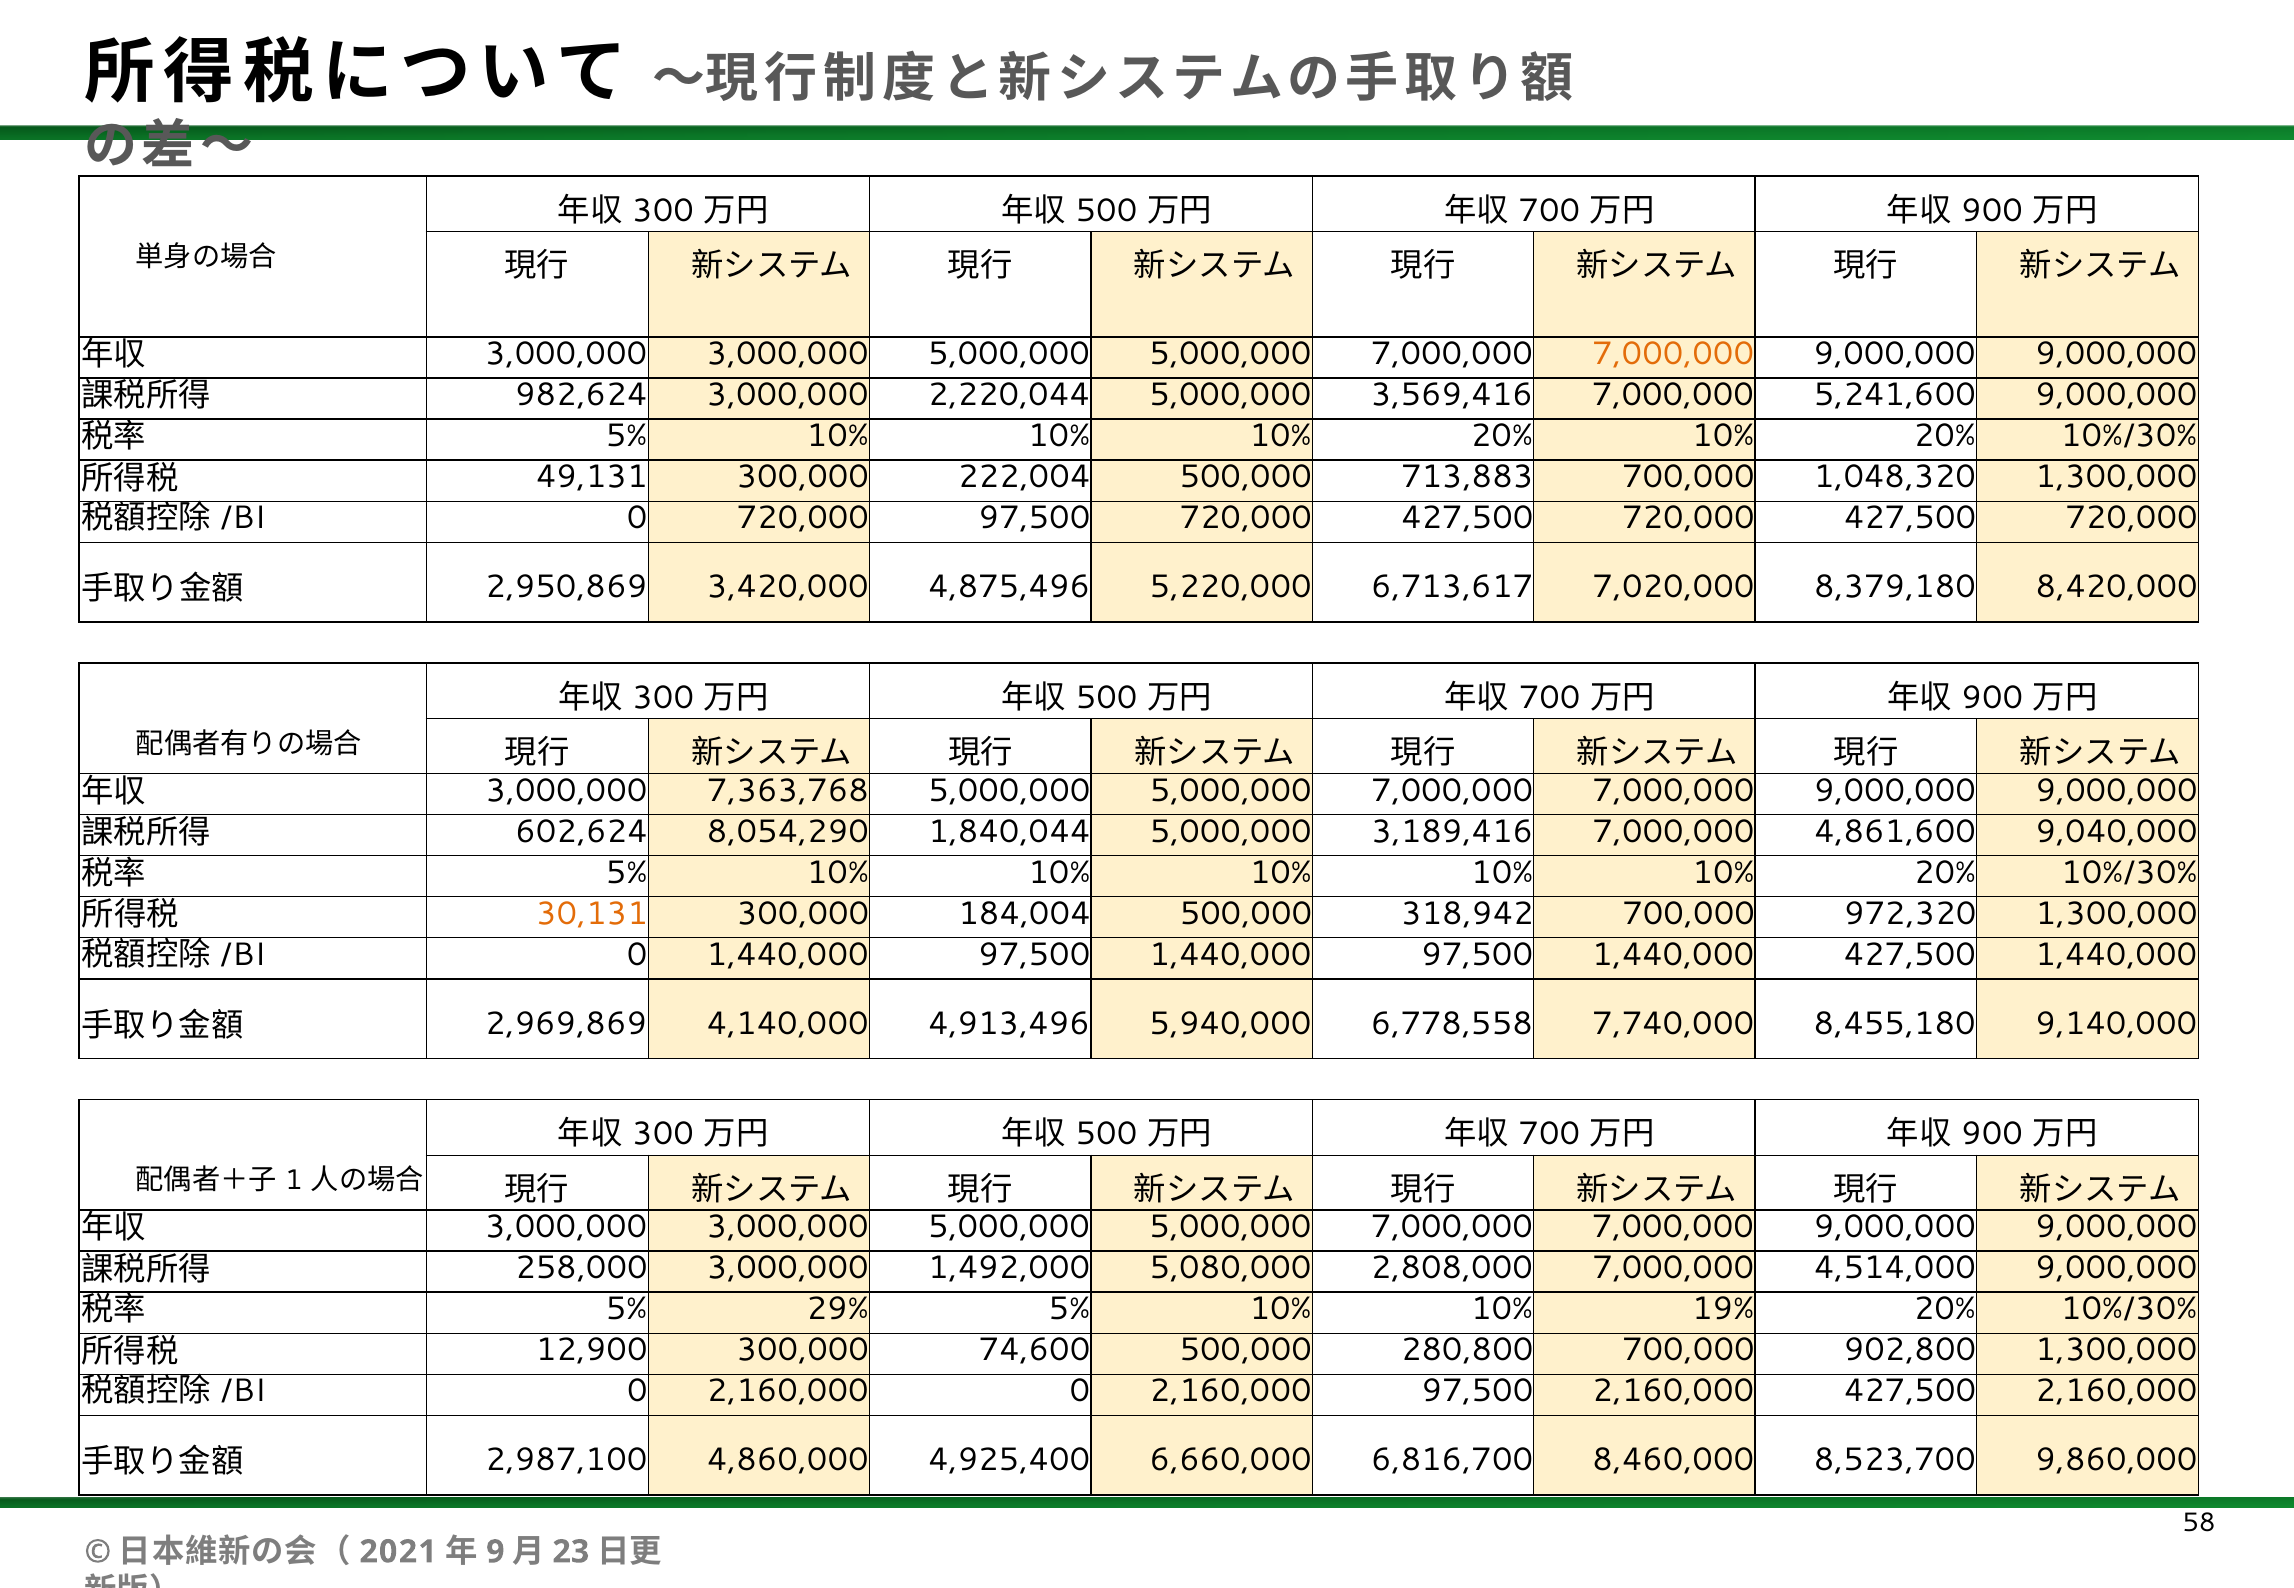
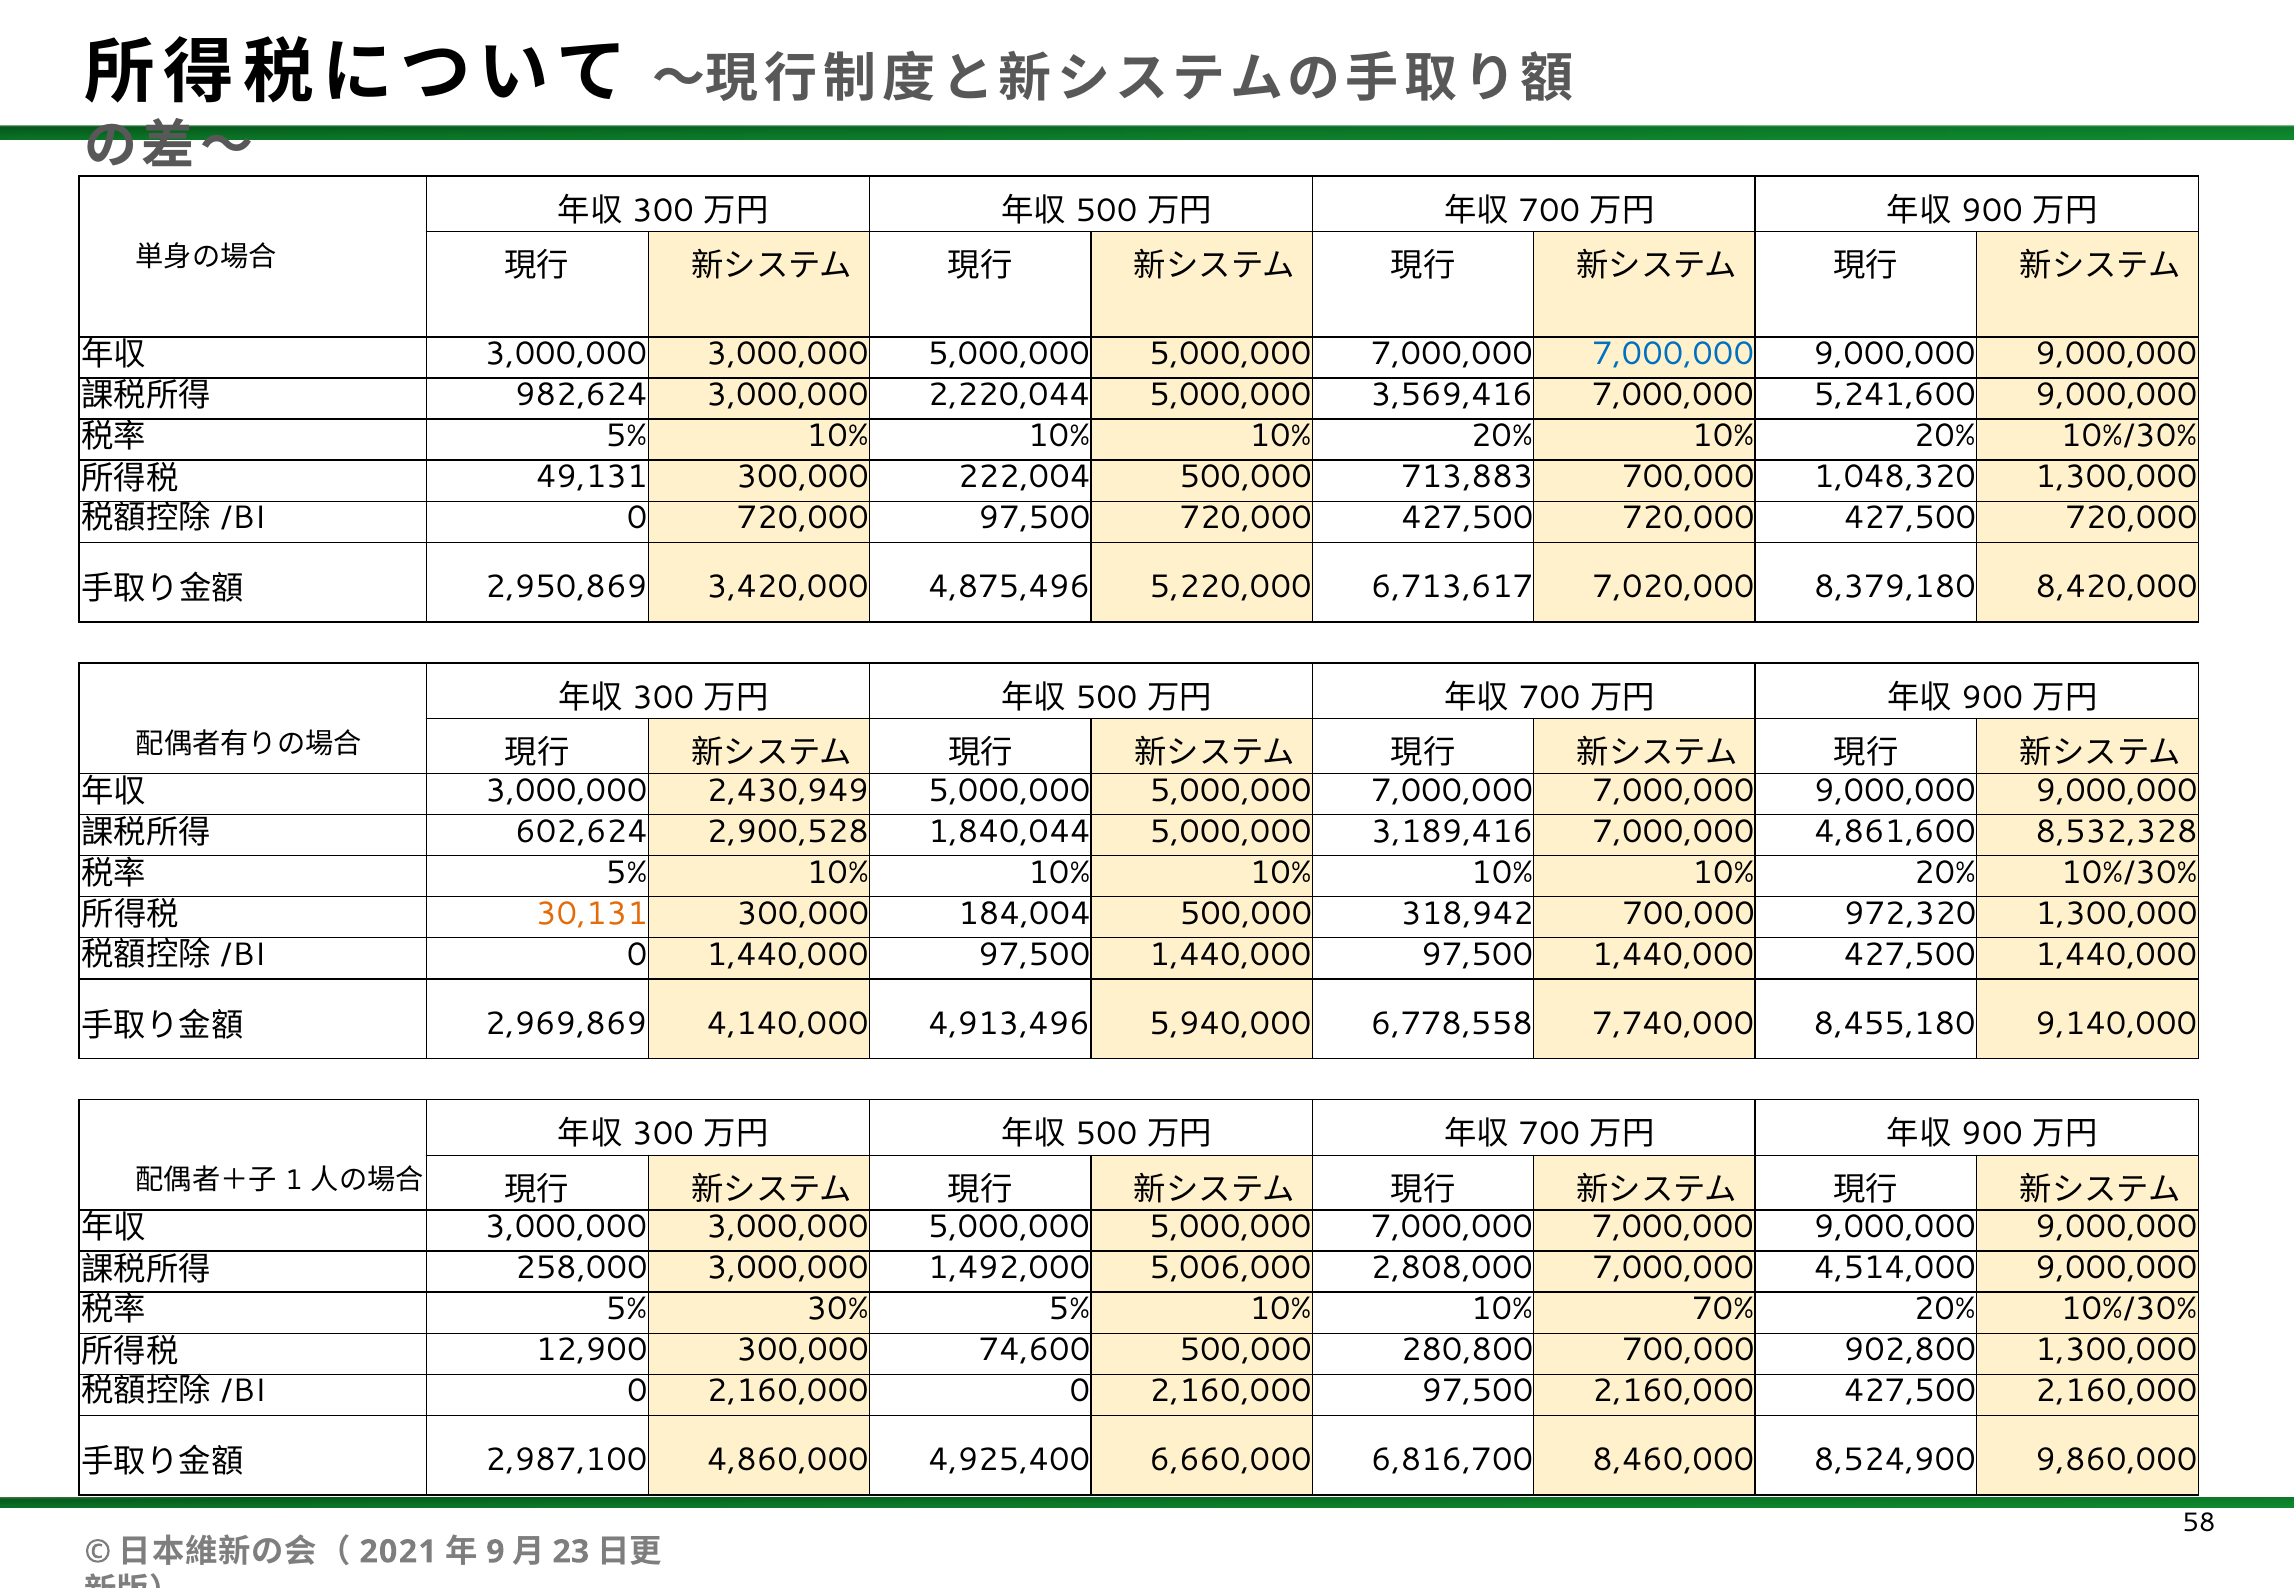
7,000,000 colour: orange -> blue (1673, 354)
7,363,768: 7,363,768 -> 2,430,949 (788, 790)
8,054,290: 8,054,290 -> 2,900,528 (788, 831)
9,040,000: 9,040,000 -> 8,532,328 (2117, 831)
5,080,000: 5,080,000 -> 5,006,000 (1231, 1268)
29%: 29% -> 30% (838, 1309)
19%: 19% -> 70% (1723, 1309)
8,523,700: 8,523,700 -> 8,524,900 (1895, 1460)
